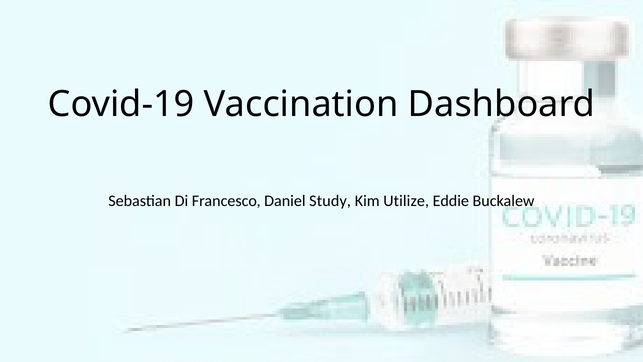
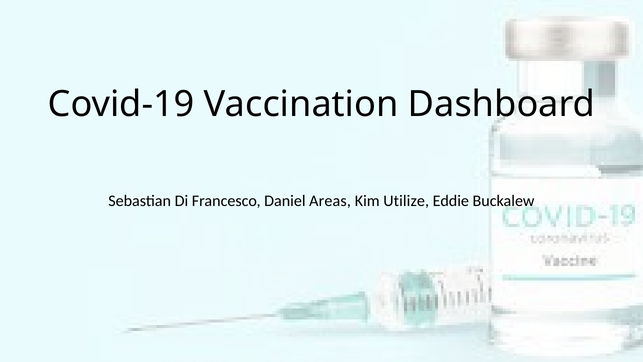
Study: Study -> Areas (330, 201)
